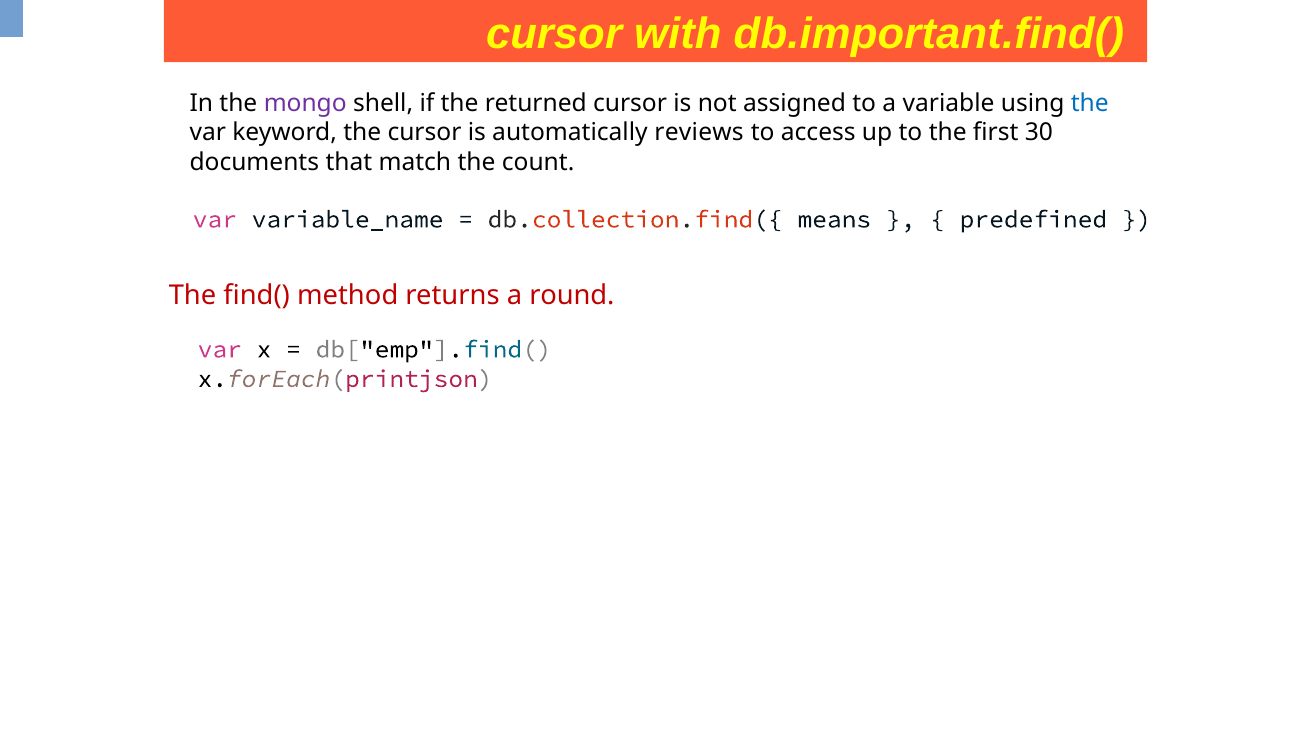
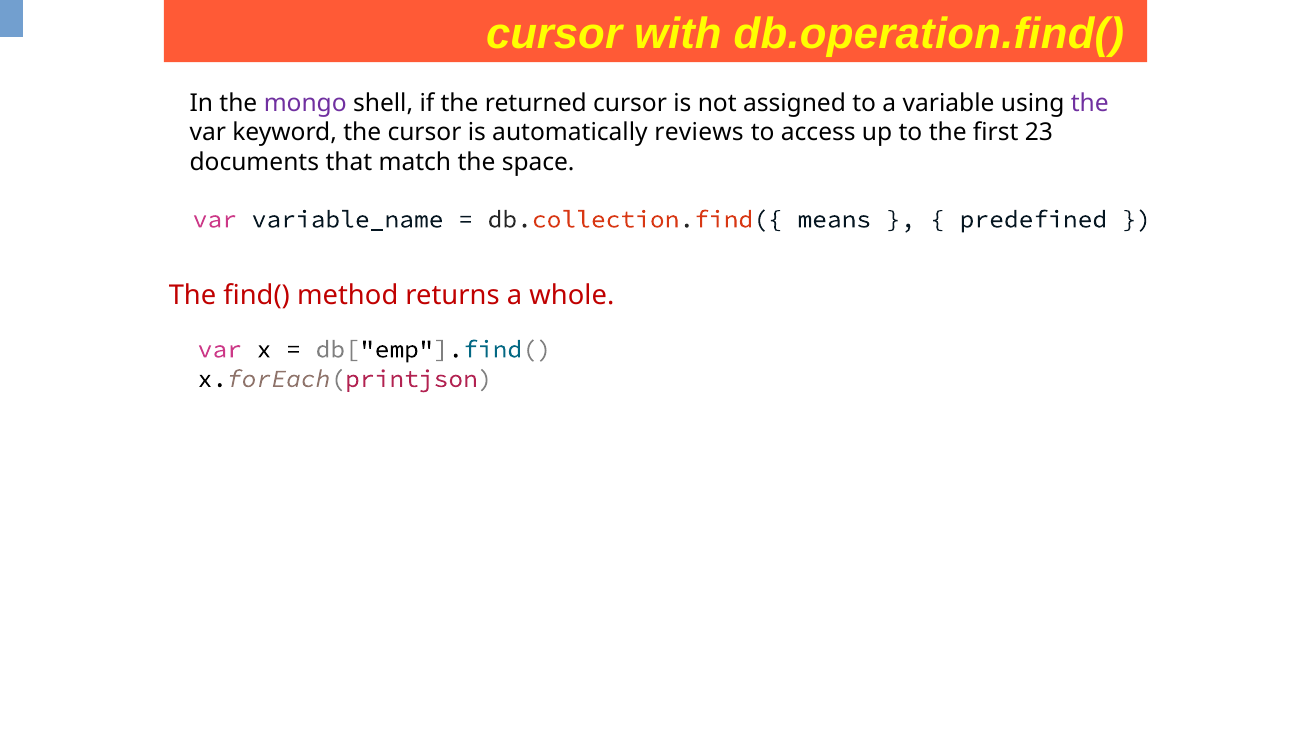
db.important.find(: db.important.find( -> db.operation.find( (929, 34)
the colour: blue -> purple (1090, 103)
30: 30 -> 23 (1039, 133)
count: count -> space (538, 162)
round: round -> whole (572, 295)
